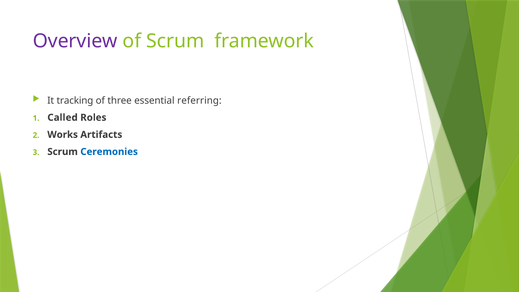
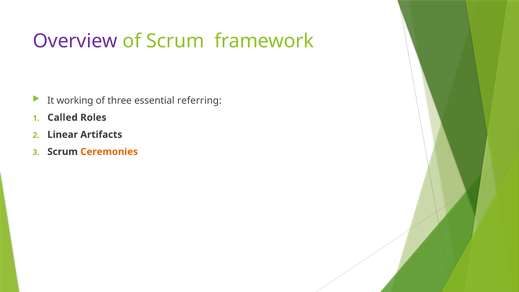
tracking: tracking -> working (75, 100)
Works: Works -> Linear (63, 135)
Ceremonies colour: blue -> orange (109, 152)
